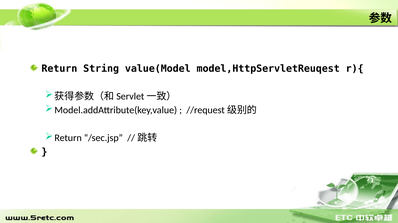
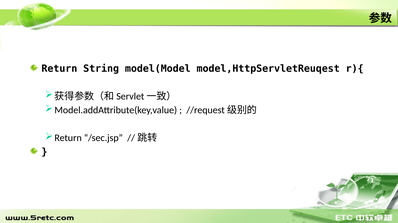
value(Model: value(Model -> model(Model (158, 69)
